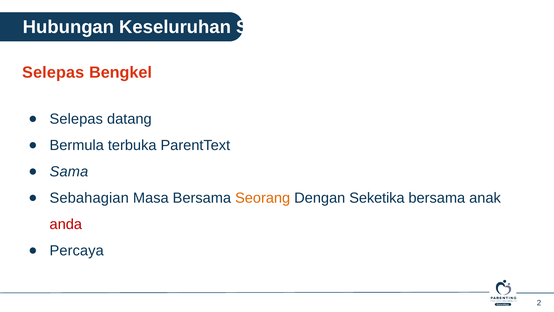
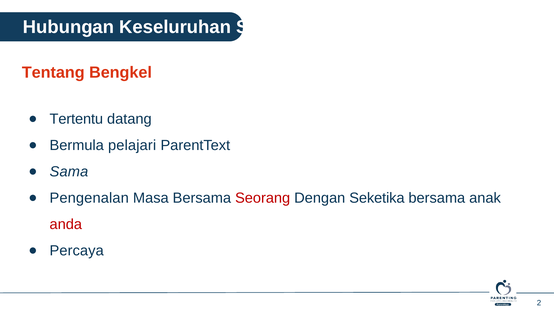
Selepas: Selepas -> Tentang (53, 72)
Selepas: Selepas -> Tertentu (76, 119)
terbuka: terbuka -> pelajari (132, 145)
Sebahagian: Sebahagian -> Pengenalan (89, 198)
Seorang colour: orange -> red (263, 198)
